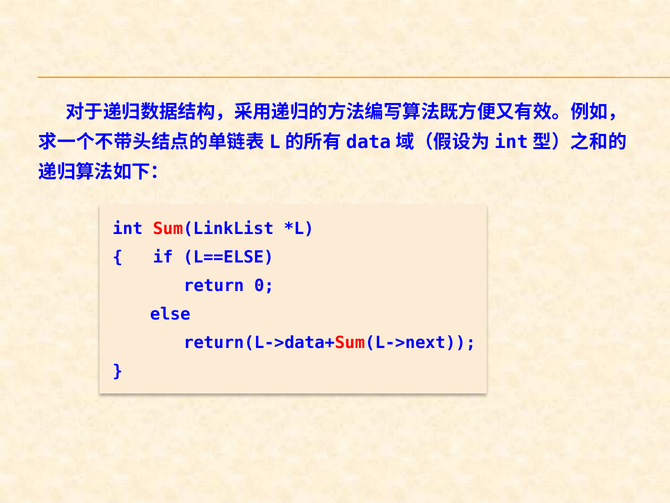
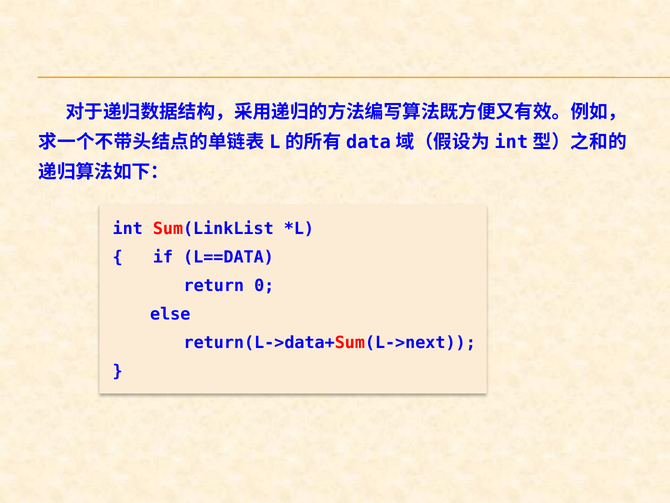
L==ELSE: L==ELSE -> L==DATA (228, 257)
